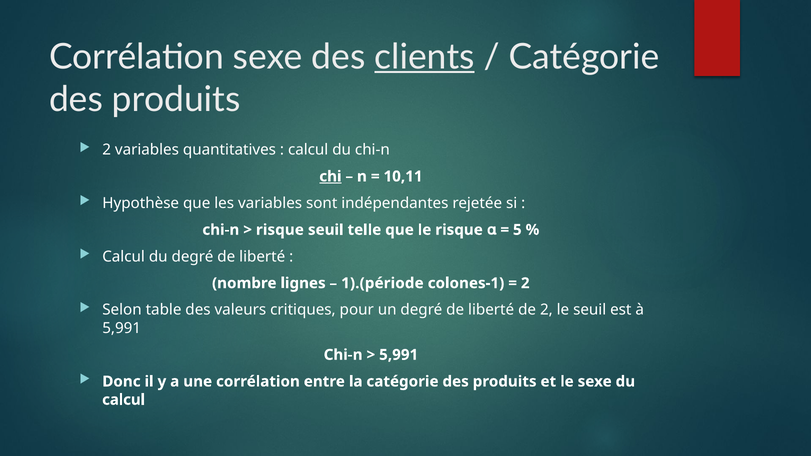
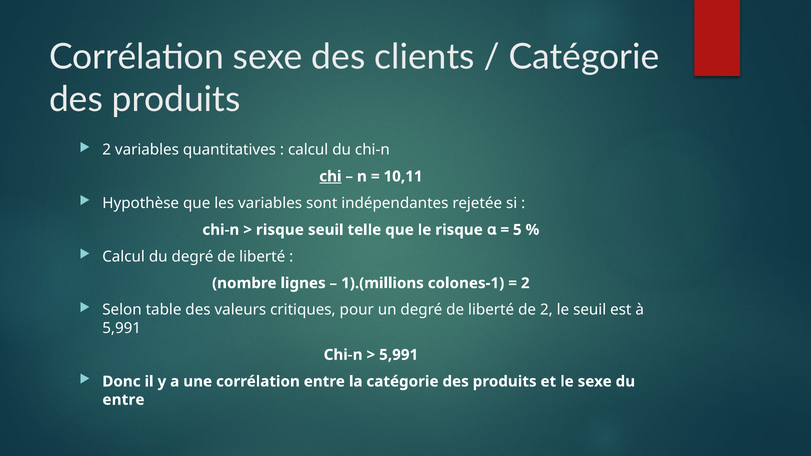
clients underline: present -> none (424, 57)
1).(période: 1).(période -> 1).(millions (382, 283)
calcul: calcul -> entre (123, 400)
